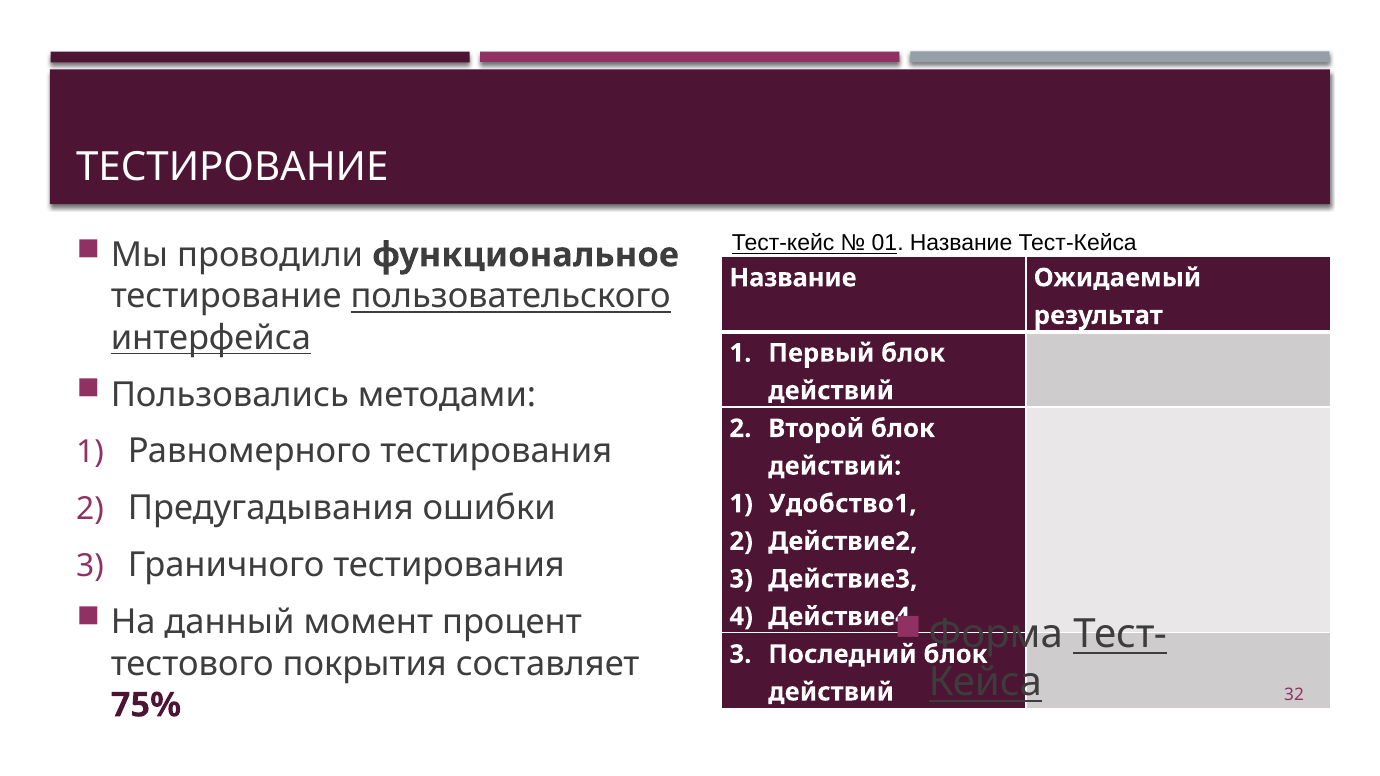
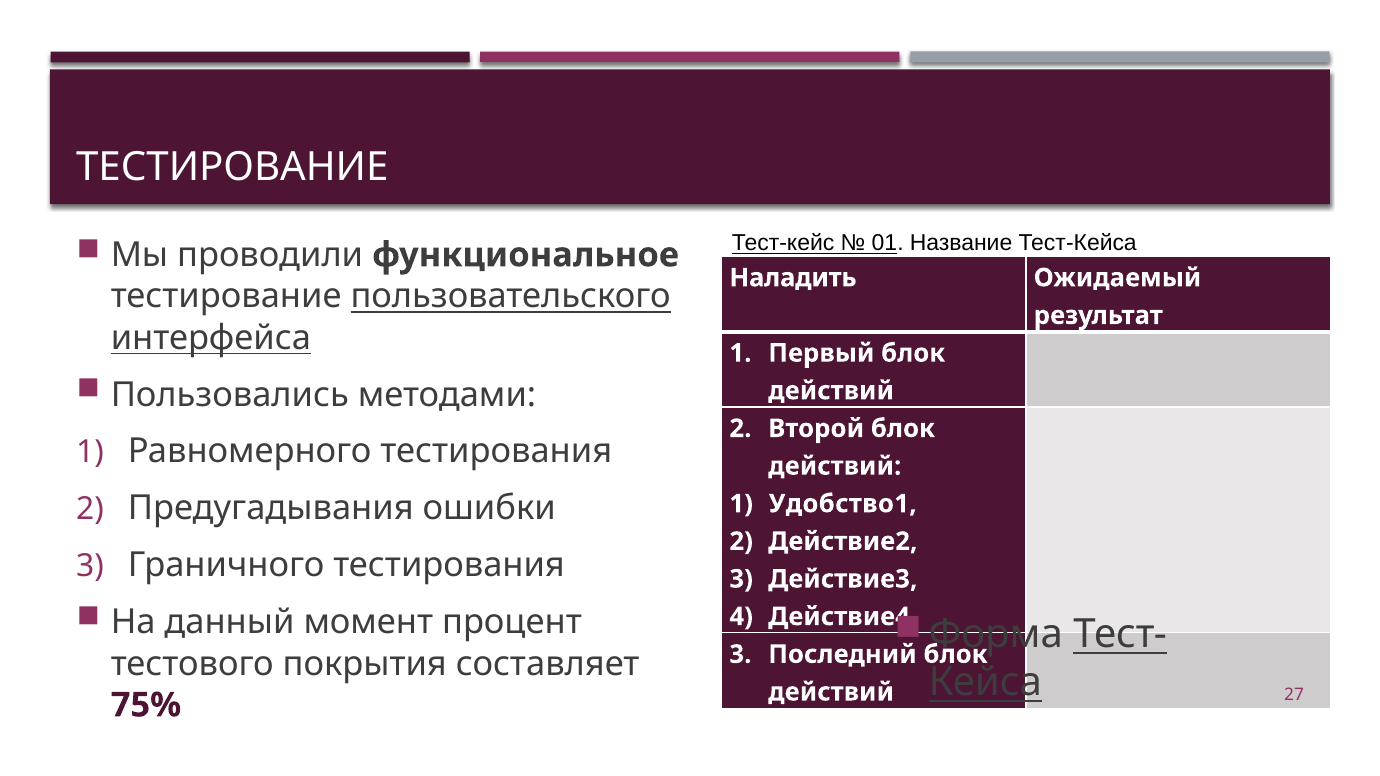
Название: Название -> Наладить (793, 278)
32: 32 -> 27 (1294, 695)
